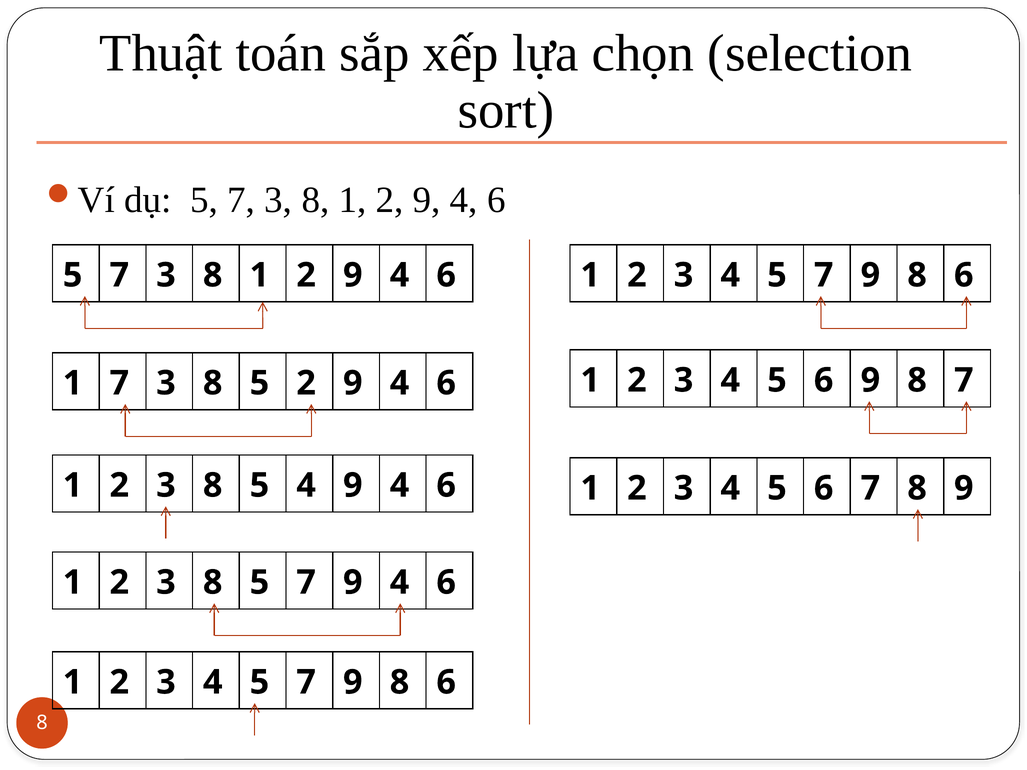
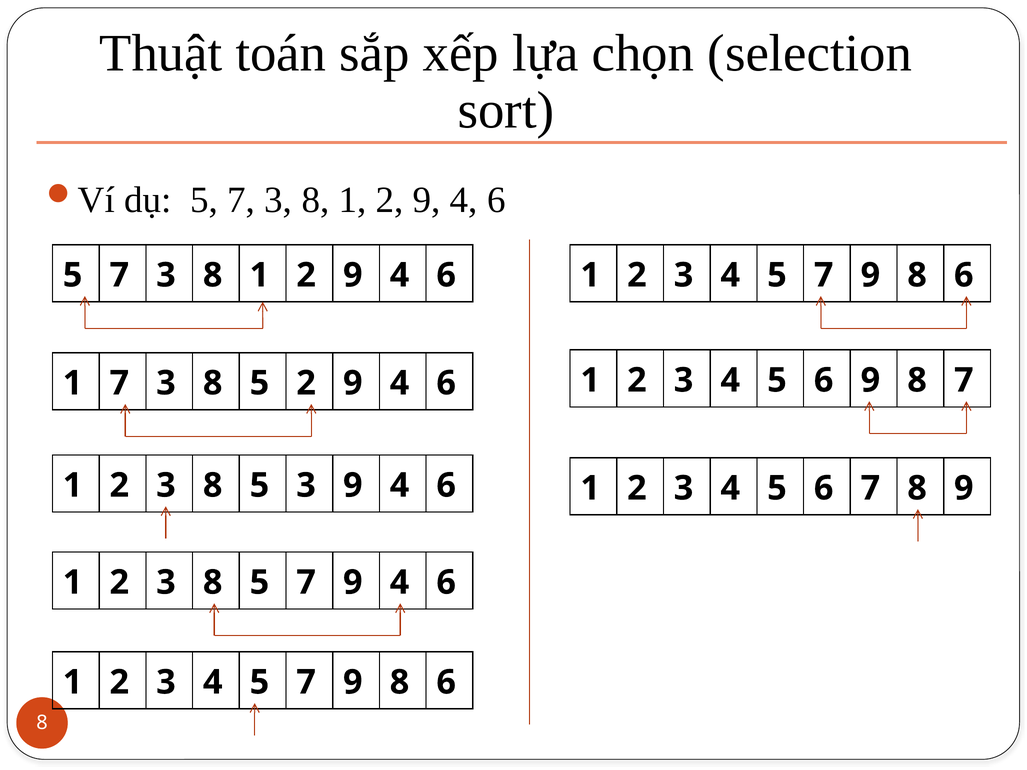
5 4: 4 -> 3 (306, 486)
